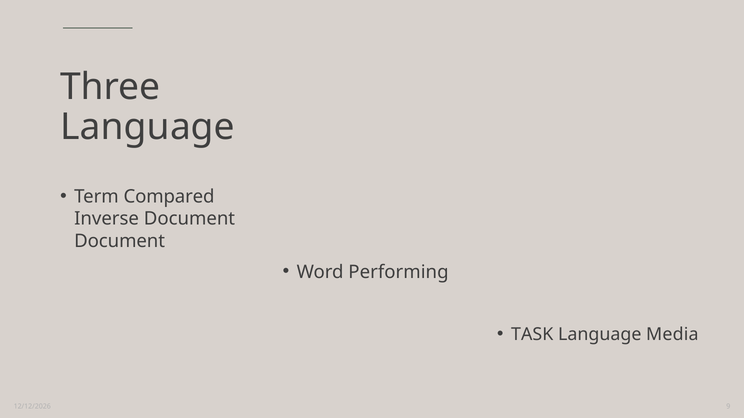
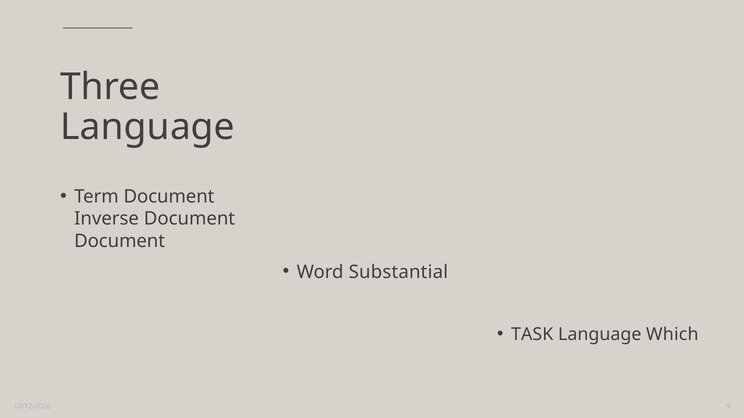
Term Compared: Compared -> Document (169, 197)
Performing: Performing -> Substantial (398, 272)
Media: Media -> Which (672, 335)
